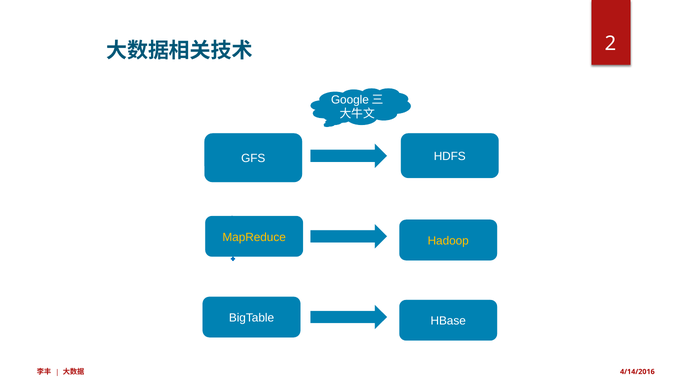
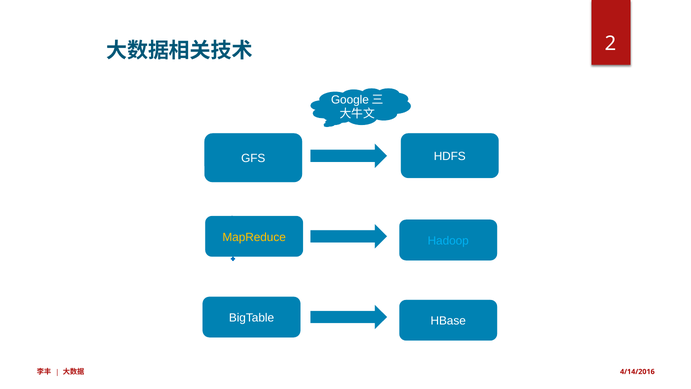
Hadoop colour: yellow -> light blue (448, 241)
